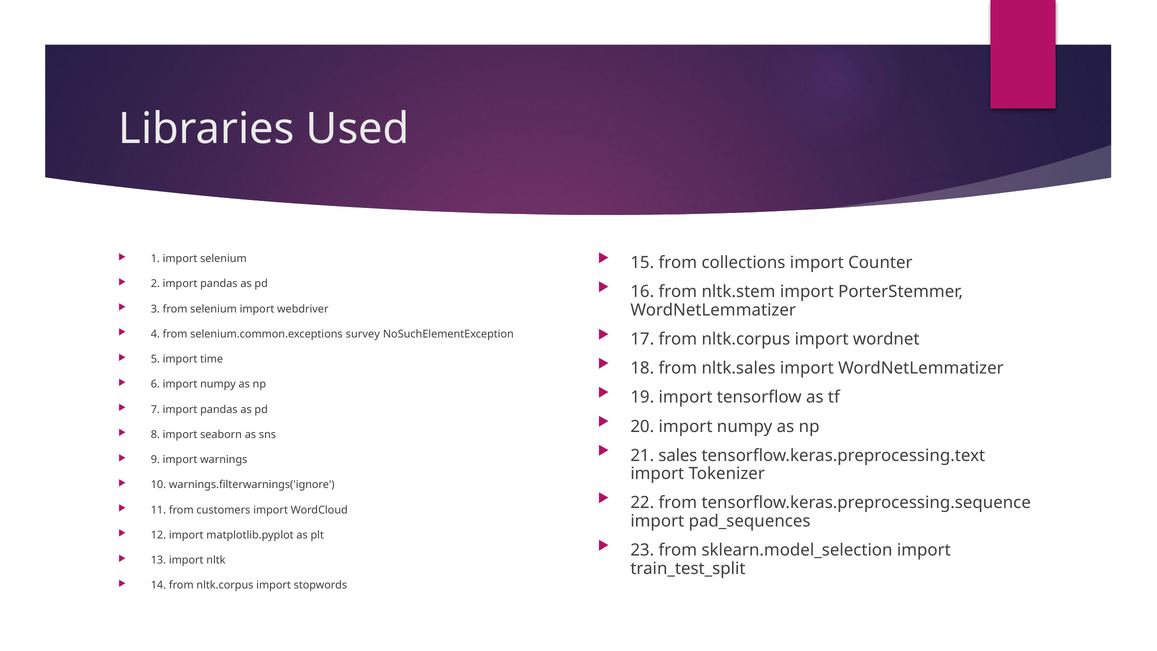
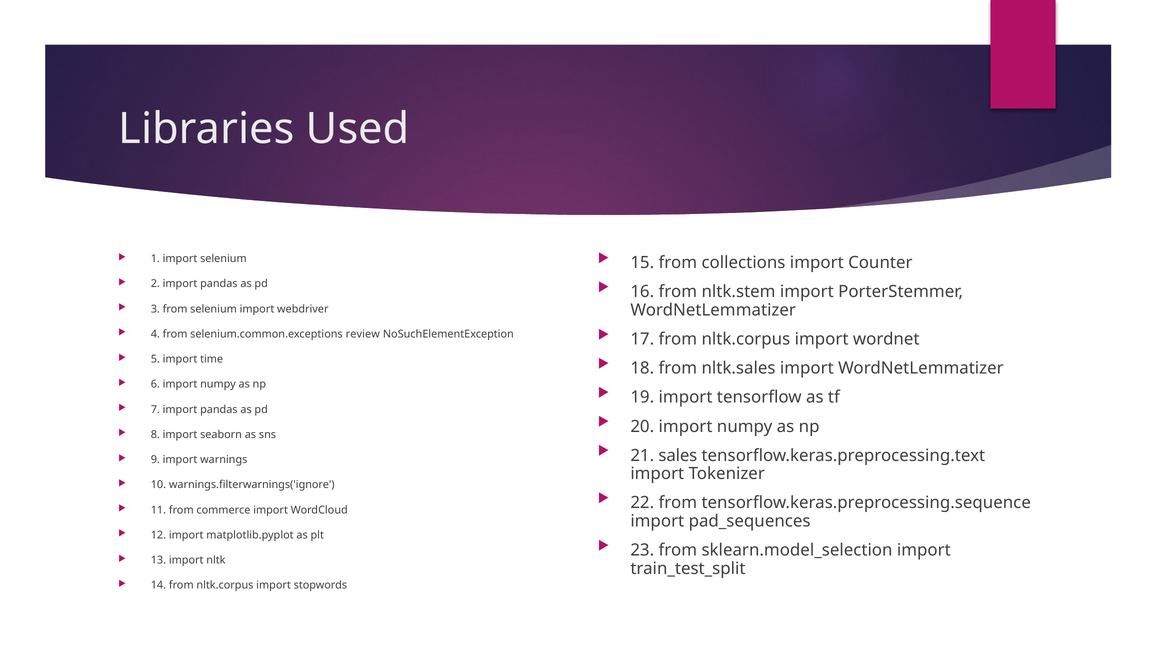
survey: survey -> review (363, 334)
customers: customers -> commerce (223, 510)
